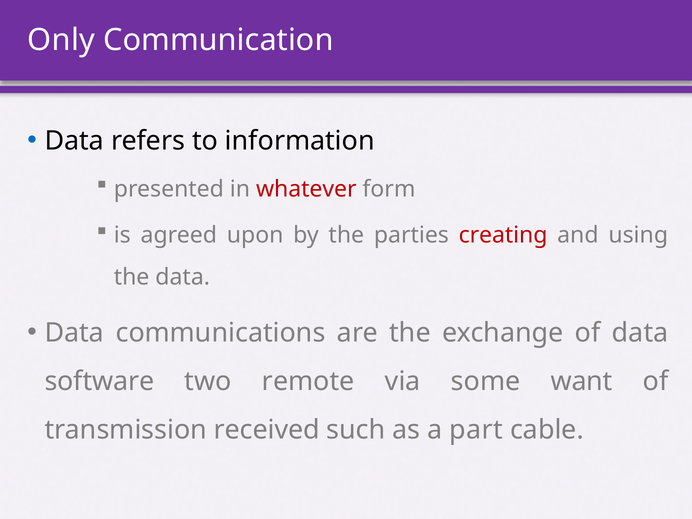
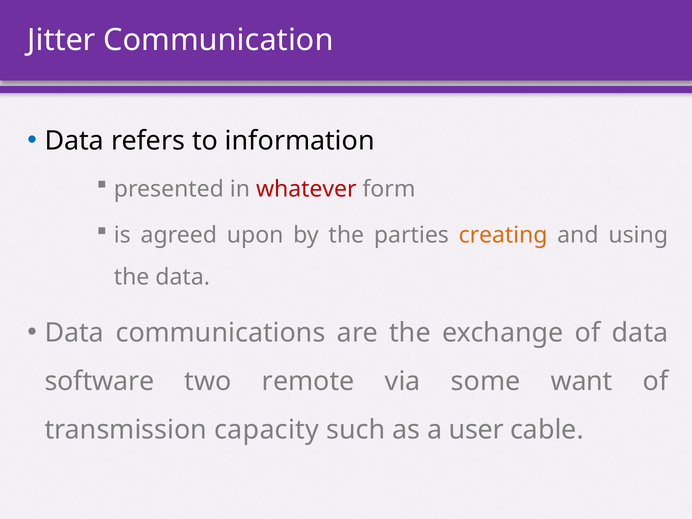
Only: Only -> Jitter (61, 40)
creating colour: red -> orange (503, 235)
received: received -> capacity (267, 430)
part: part -> user (476, 430)
